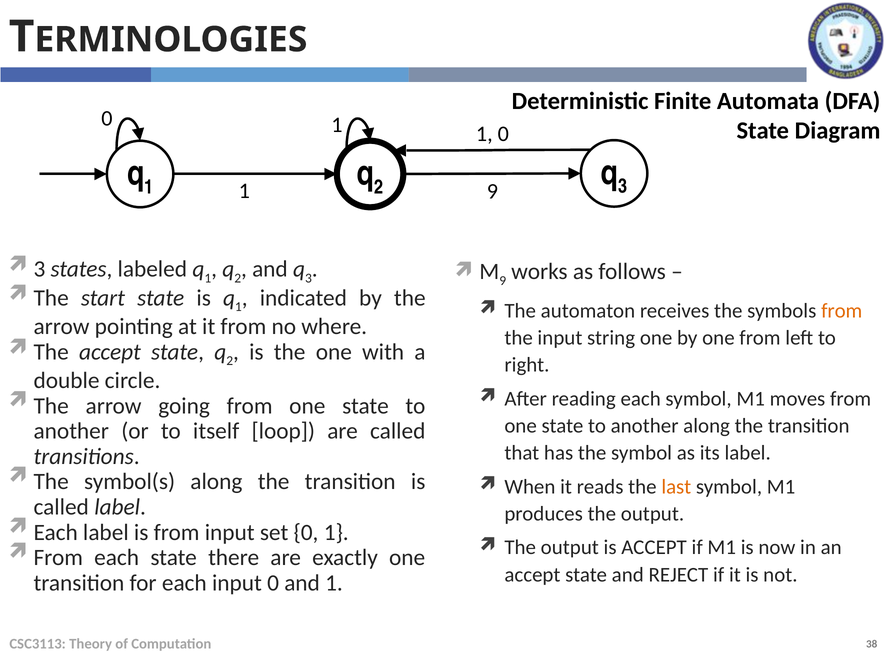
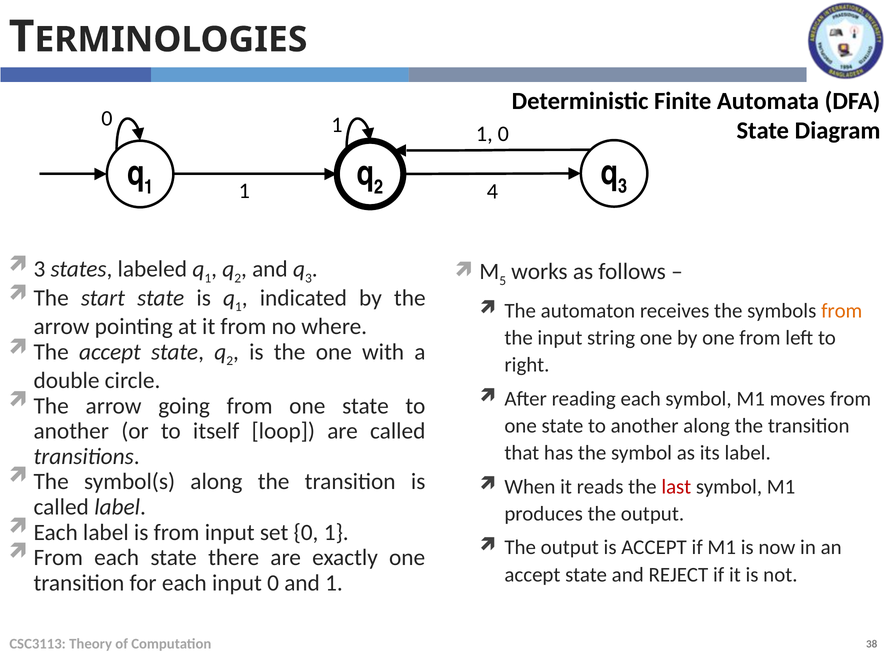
1 9: 9 -> 4 (492, 191)
9: 9 -> 5 (503, 281)
last colour: orange -> red (676, 486)
